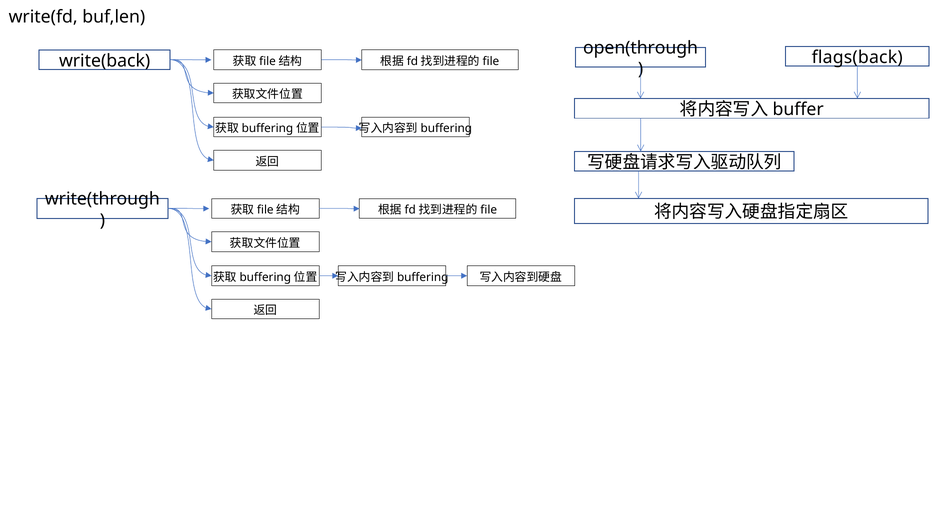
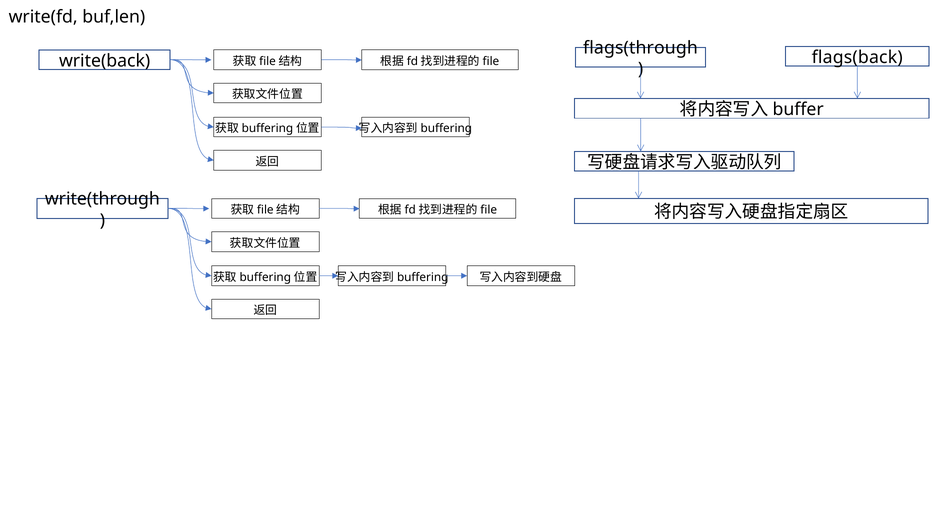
open(through: open(through -> flags(through (640, 48)
